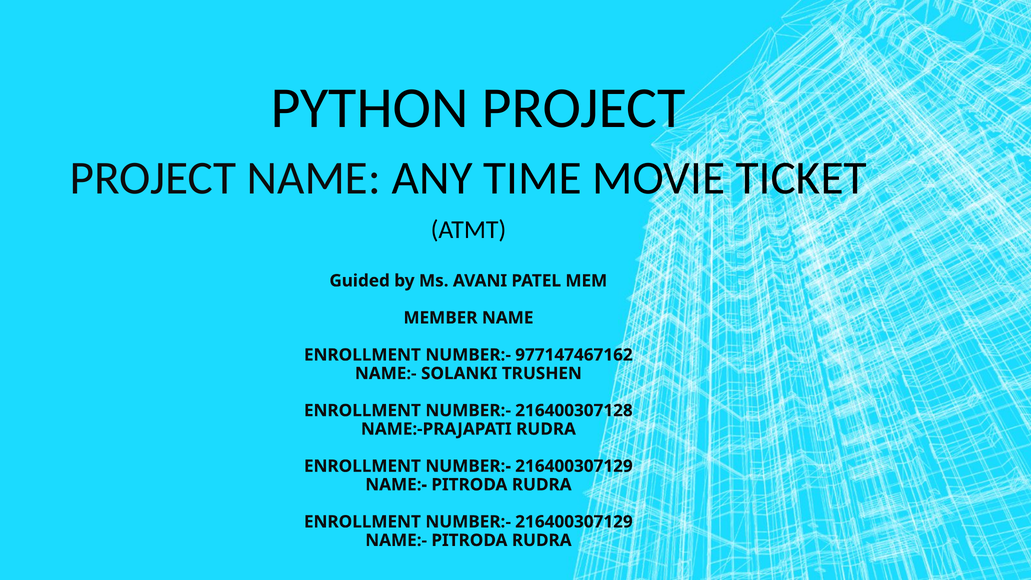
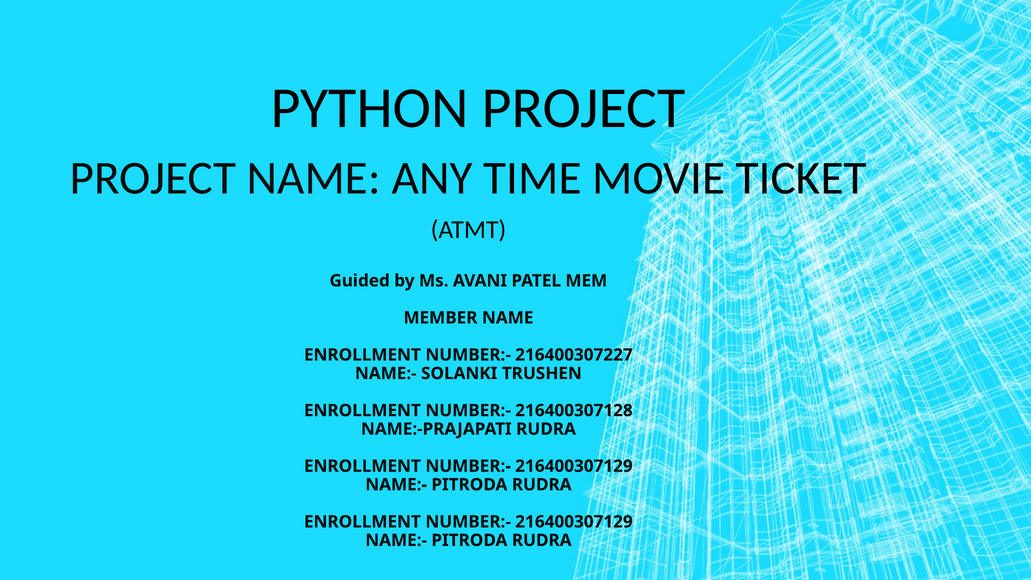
977147467162: 977147467162 -> 216400307227 (574, 355)
